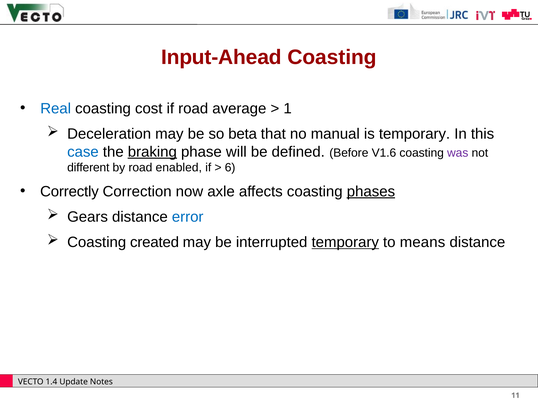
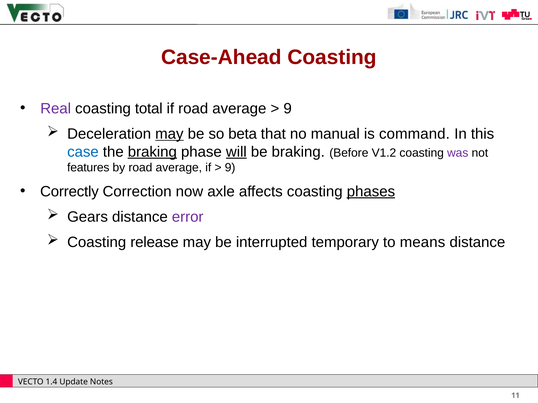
Input-Ahead: Input-Ahead -> Case-Ahead (221, 57)
Real colour: blue -> purple (56, 109)
cost: cost -> total (149, 109)
1: 1 -> 9 (288, 109)
may underline: none -> present (169, 134)
is temporary: temporary -> command (414, 134)
will underline: none -> present (236, 152)
be defined: defined -> braking (298, 152)
V1.6: V1.6 -> V1.2 (384, 153)
different: different -> features (88, 168)
by road enabled: enabled -> average (179, 168)
6: 6 -> 9 (230, 168)
error colour: blue -> purple (188, 217)
created: created -> release (155, 243)
temporary underline: present -> none (345, 243)
